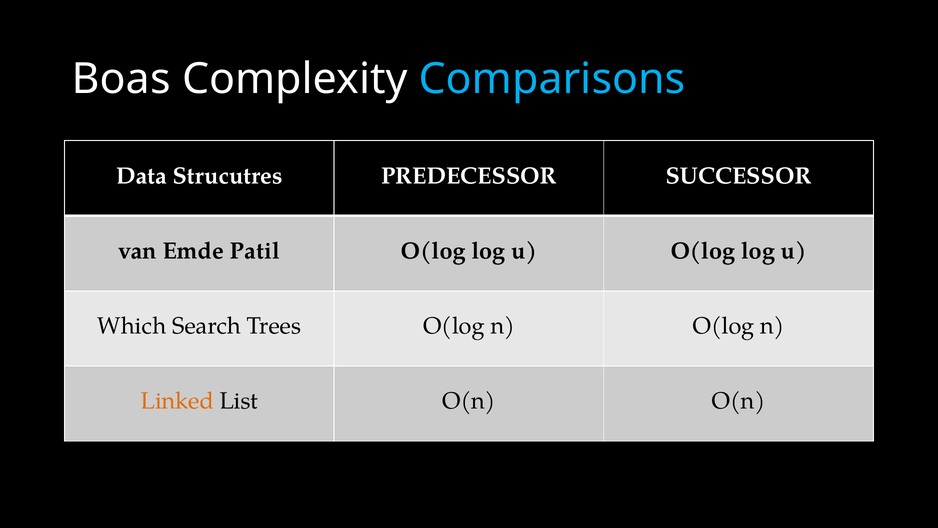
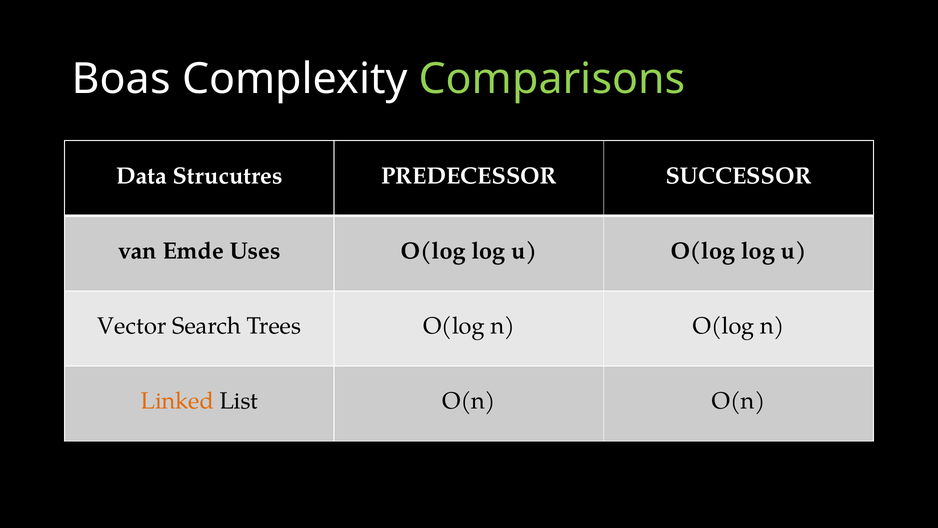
Comparisons colour: light blue -> light green (552, 79)
Patil: Patil -> Uses (255, 251)
Which: Which -> Vector (132, 326)
